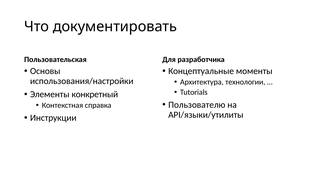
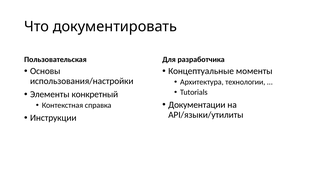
Пользователю: Пользователю -> Документации (197, 105)
